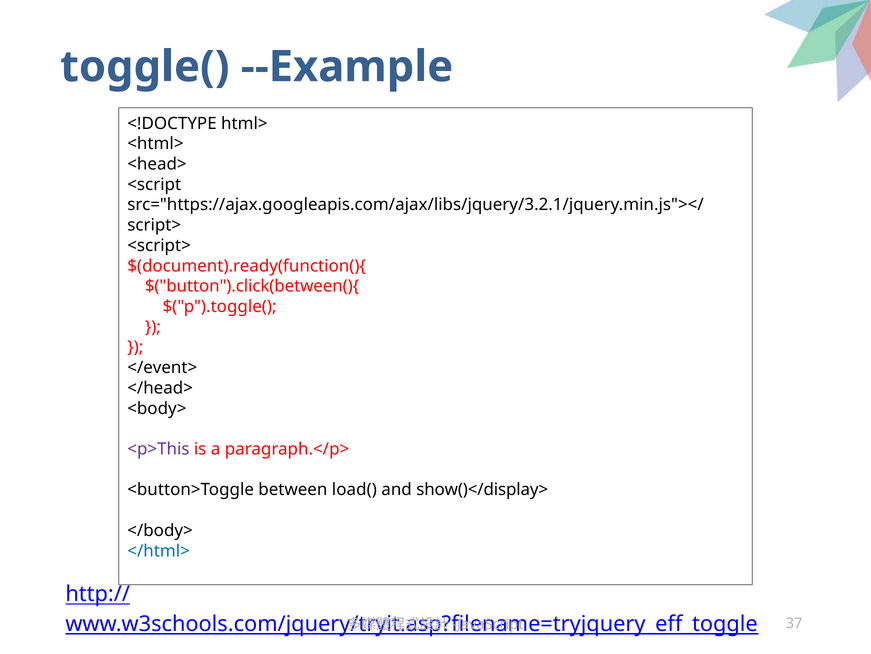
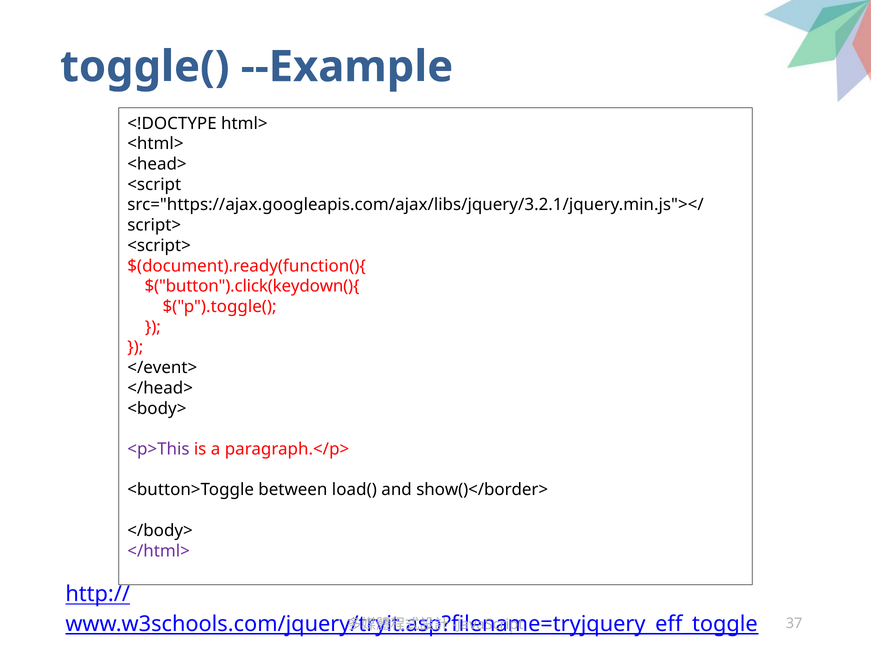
$("button").click(between(){: $("button").click(between(){ -> $("button").click(keydown(){ (252, 286)
show()</display>: show()</display> -> show()</border> (482, 489)
</html> colour: blue -> purple (159, 550)
